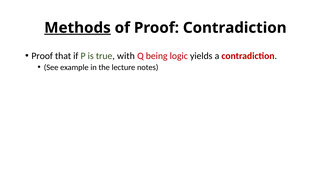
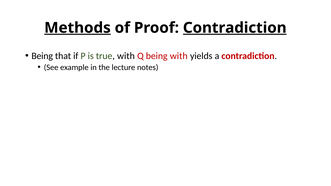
Contradiction underline: none -> present (235, 28)
Proof: Proof -> Being (42, 56)
being logic: logic -> with (179, 56)
